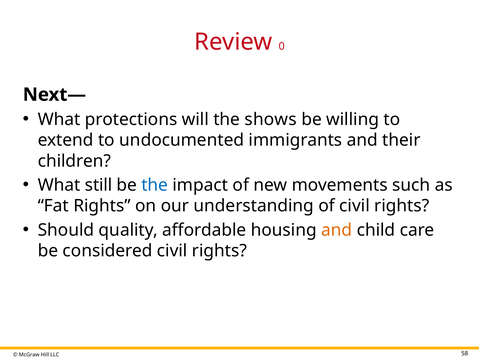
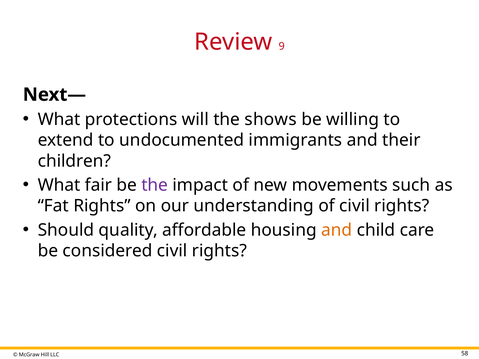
0: 0 -> 9 (282, 46)
still: still -> fair (98, 185)
the colour: blue -> purple (155, 185)
